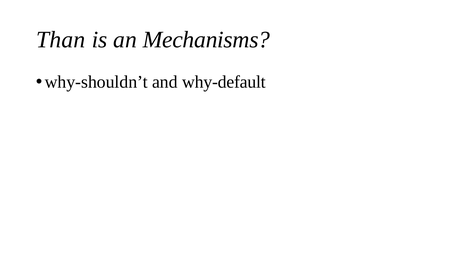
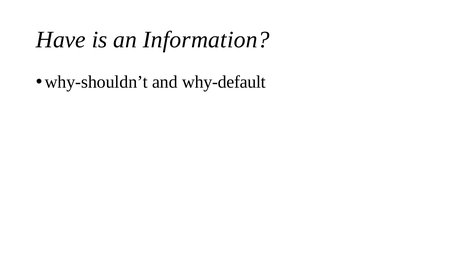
Than: Than -> Have (61, 40)
Mechanisms: Mechanisms -> Information (206, 40)
